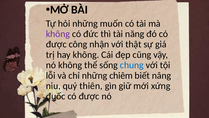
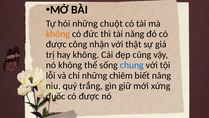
muốn: muốn -> chuột (111, 23)
không colour: purple -> orange (58, 34)
thiên: thiên -> trắng (91, 86)
